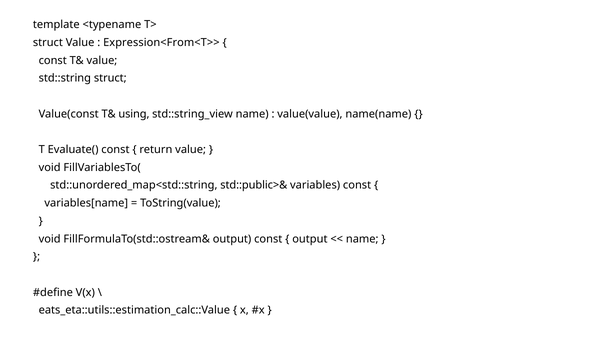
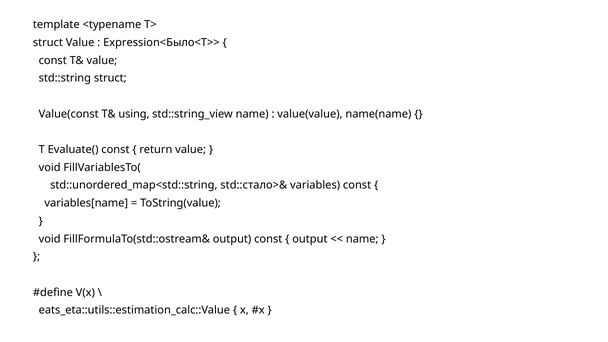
Expression<From<T>>: Expression<From<T>> -> Expression<Было<T>> (161, 43)
std::public>&: std::public>& -> std::стало>& (254, 185)
